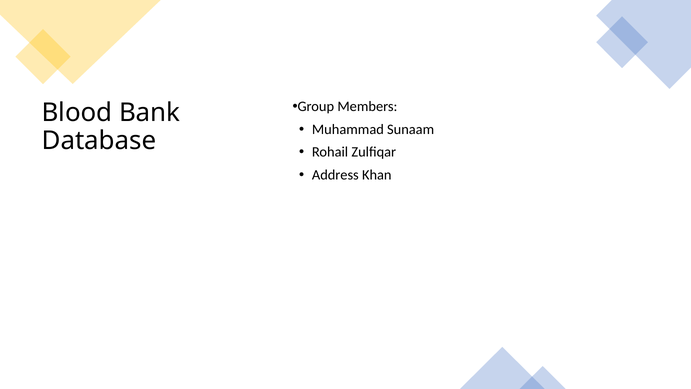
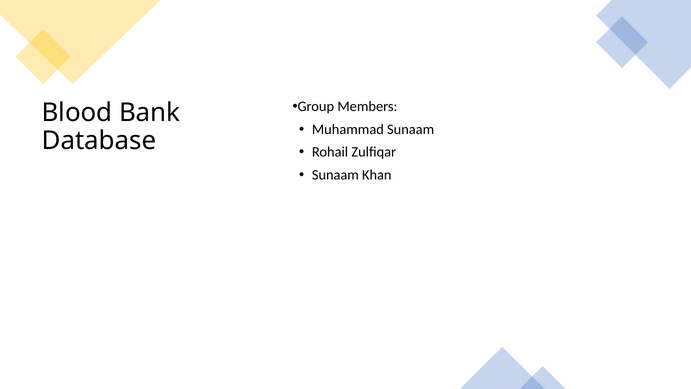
Address: Address -> Sunaam (335, 175)
